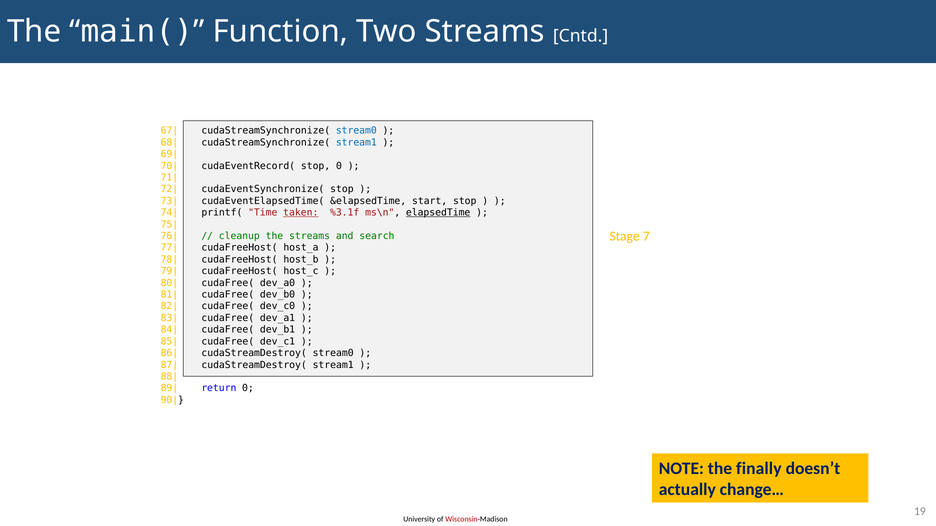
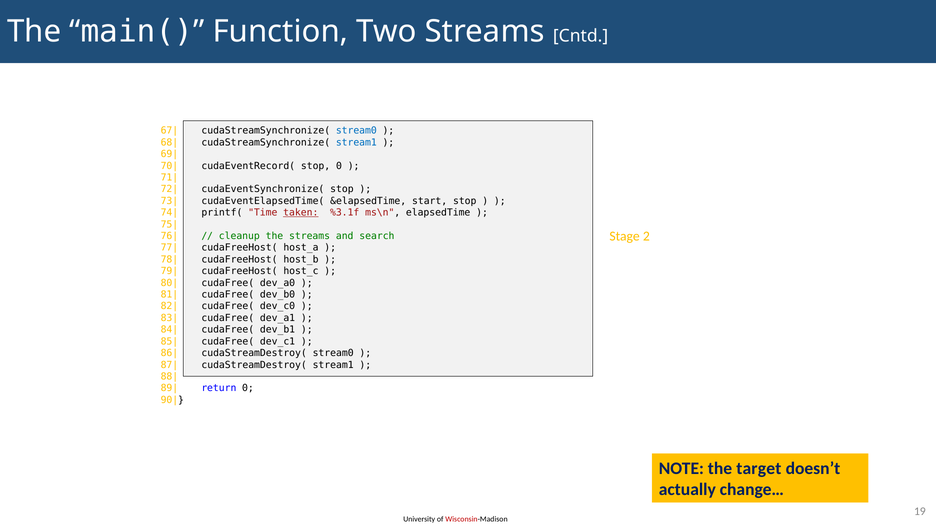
elapsedTime underline: present -> none (438, 213)
7: 7 -> 2 (646, 236)
finally: finally -> target (759, 469)
